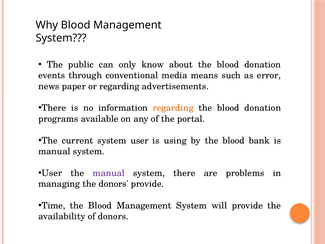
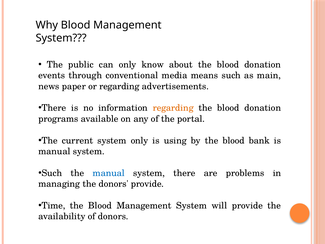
error: error -> main (269, 75)
system user: user -> only (140, 140)
User: User -> Such (52, 173)
manual colour: purple -> blue (109, 173)
